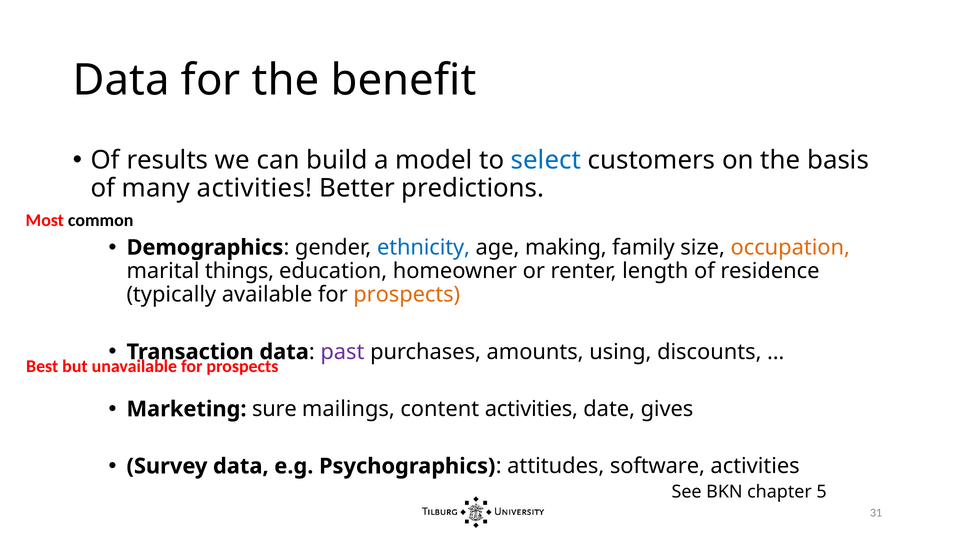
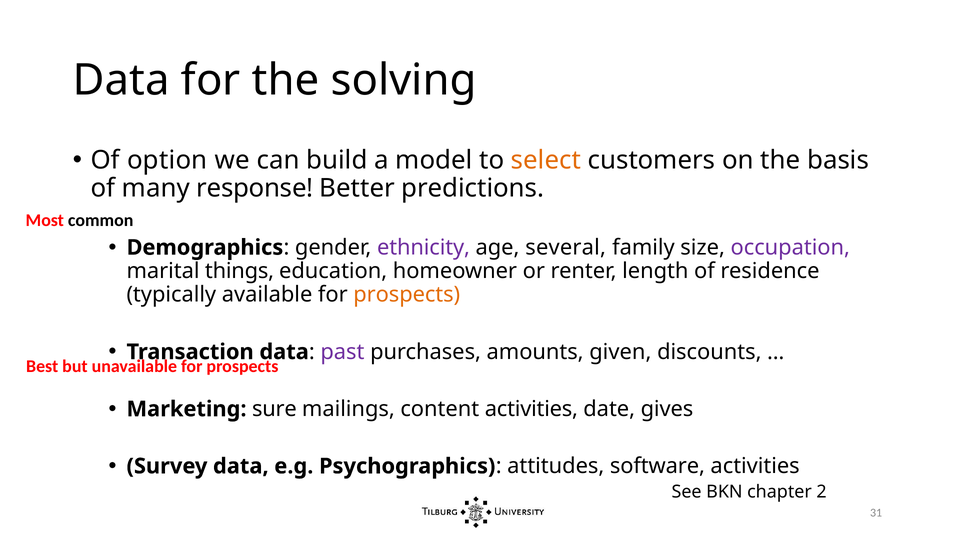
benefit: benefit -> solving (404, 80)
results: results -> option (167, 160)
select colour: blue -> orange (546, 160)
many activities: activities -> response (255, 188)
ethnicity colour: blue -> purple (424, 248)
making: making -> several (566, 248)
occupation colour: orange -> purple (790, 248)
using: using -> given (620, 352)
5: 5 -> 2 (822, 492)
